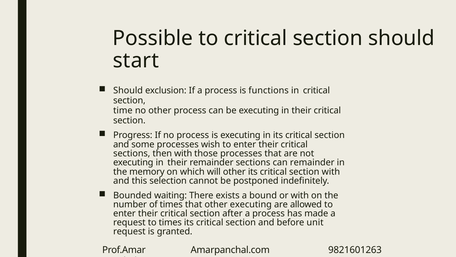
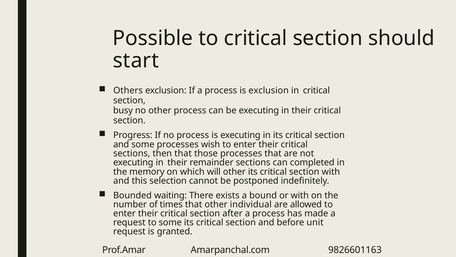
Should: Should -> Others (128, 90)
is functions: functions -> exclusion (269, 90)
time: time -> busy (123, 110)
then with: with -> that (183, 153)
can remainder: remainder -> completed (312, 162)
other executing: executing -> individual (251, 204)
to times: times -> some (170, 222)
9821601263: 9821601263 -> 9826601163 (355, 250)
